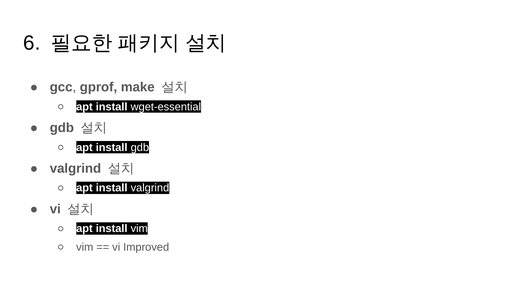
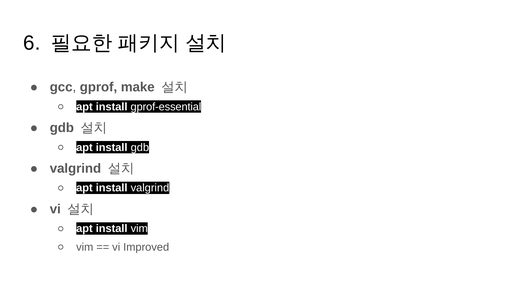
wget-essential: wget-essential -> gprof-essential (166, 107)
